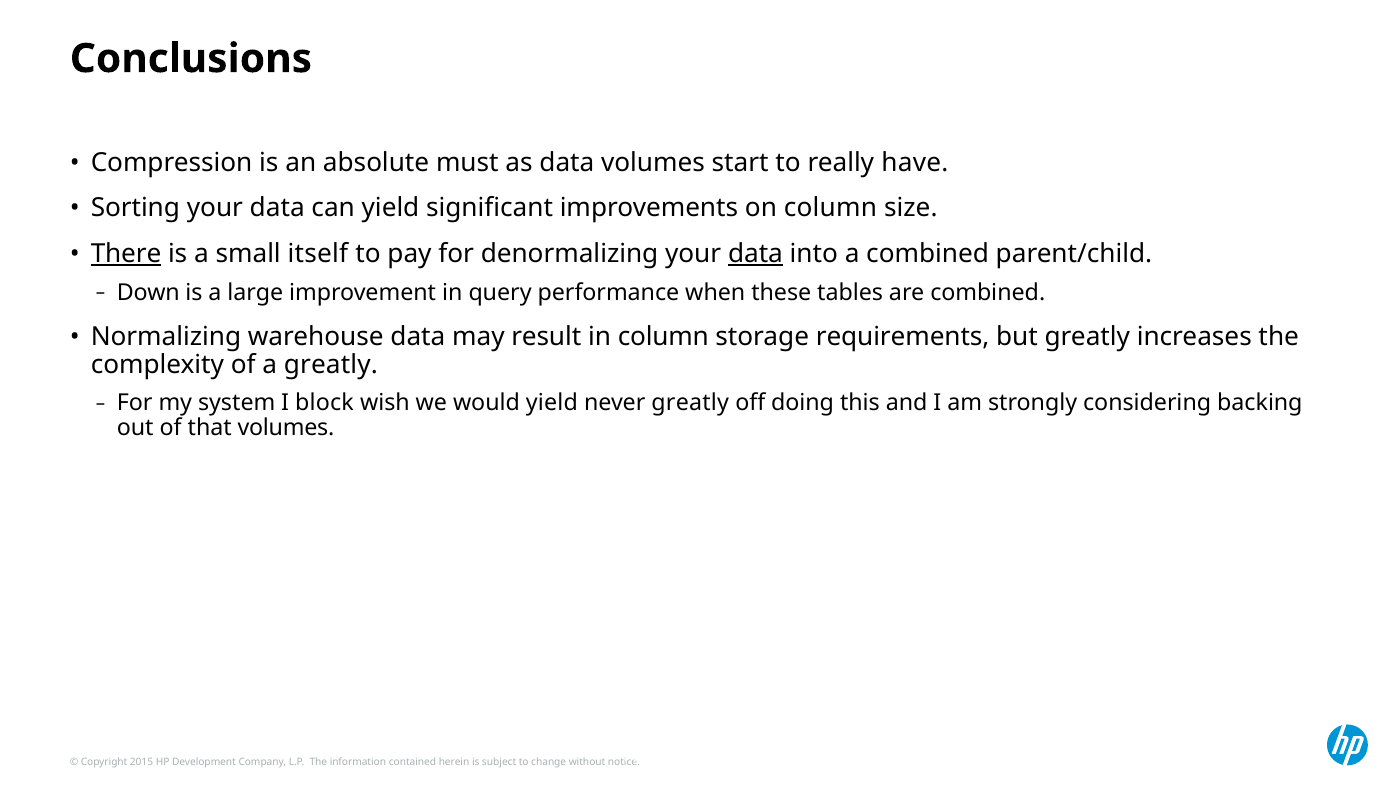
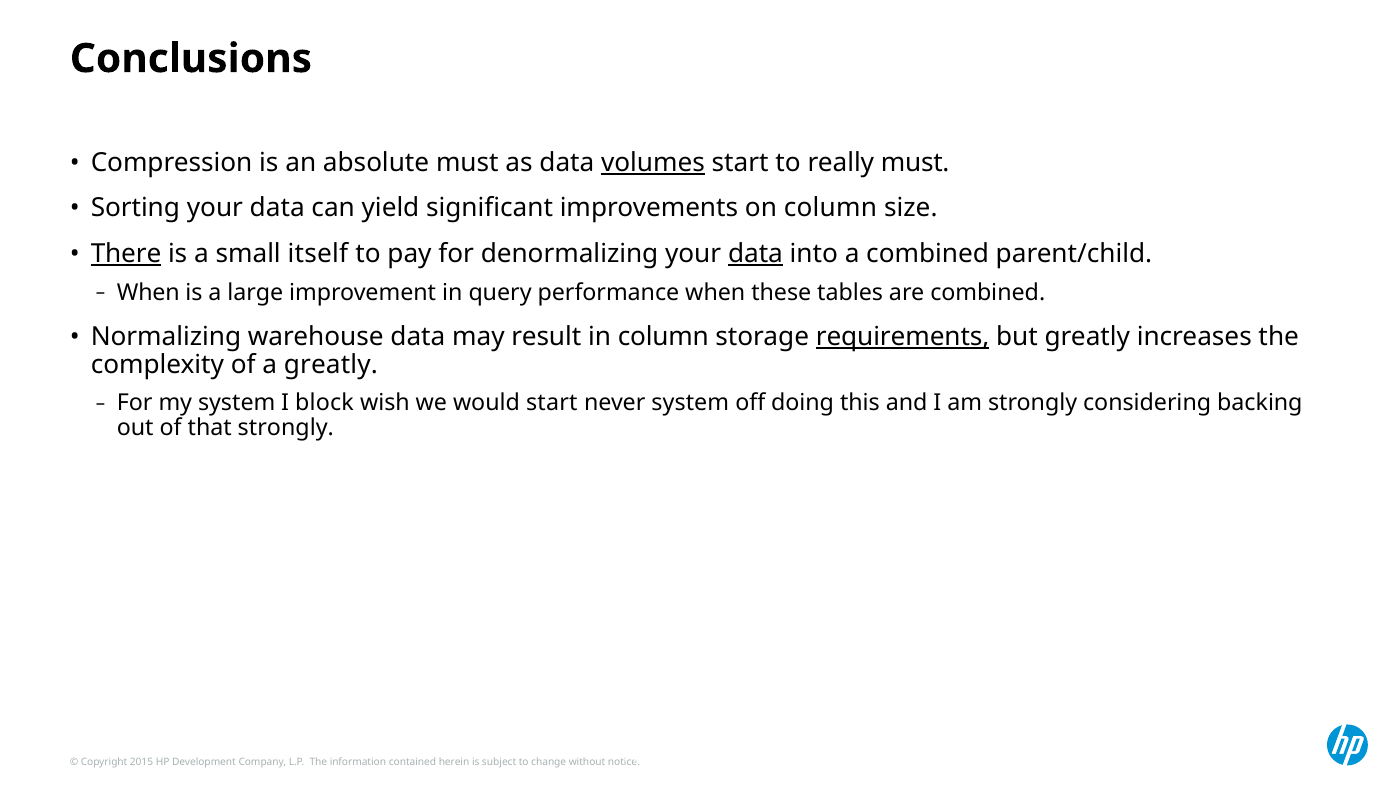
volumes underline: none -> present (653, 162)
really have: have -> must (915, 162)
Down: Down -> When (148, 292)
requirements underline: none -> present (903, 336)
would yield: yield -> start (552, 403)
never greatly: greatly -> system (690, 403)
that volumes: volumes -> strongly (286, 428)
